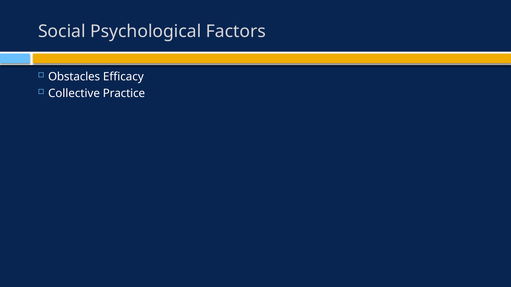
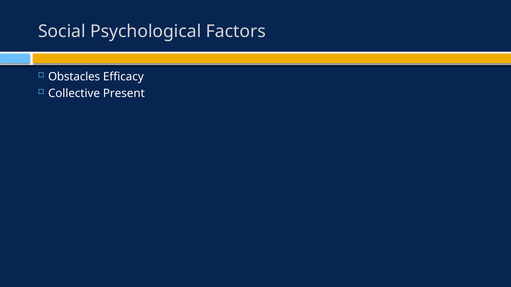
Practice: Practice -> Present (124, 93)
